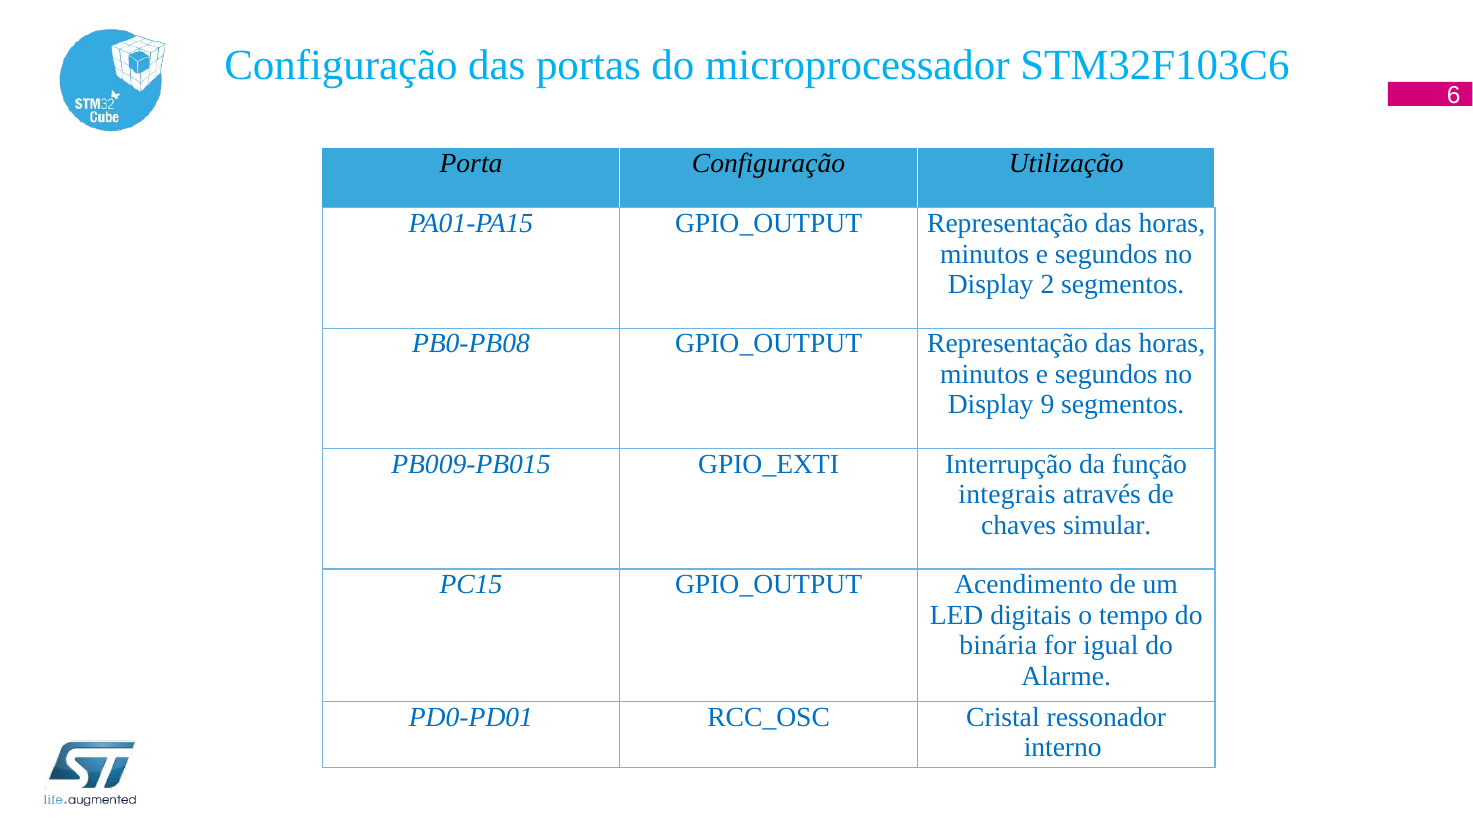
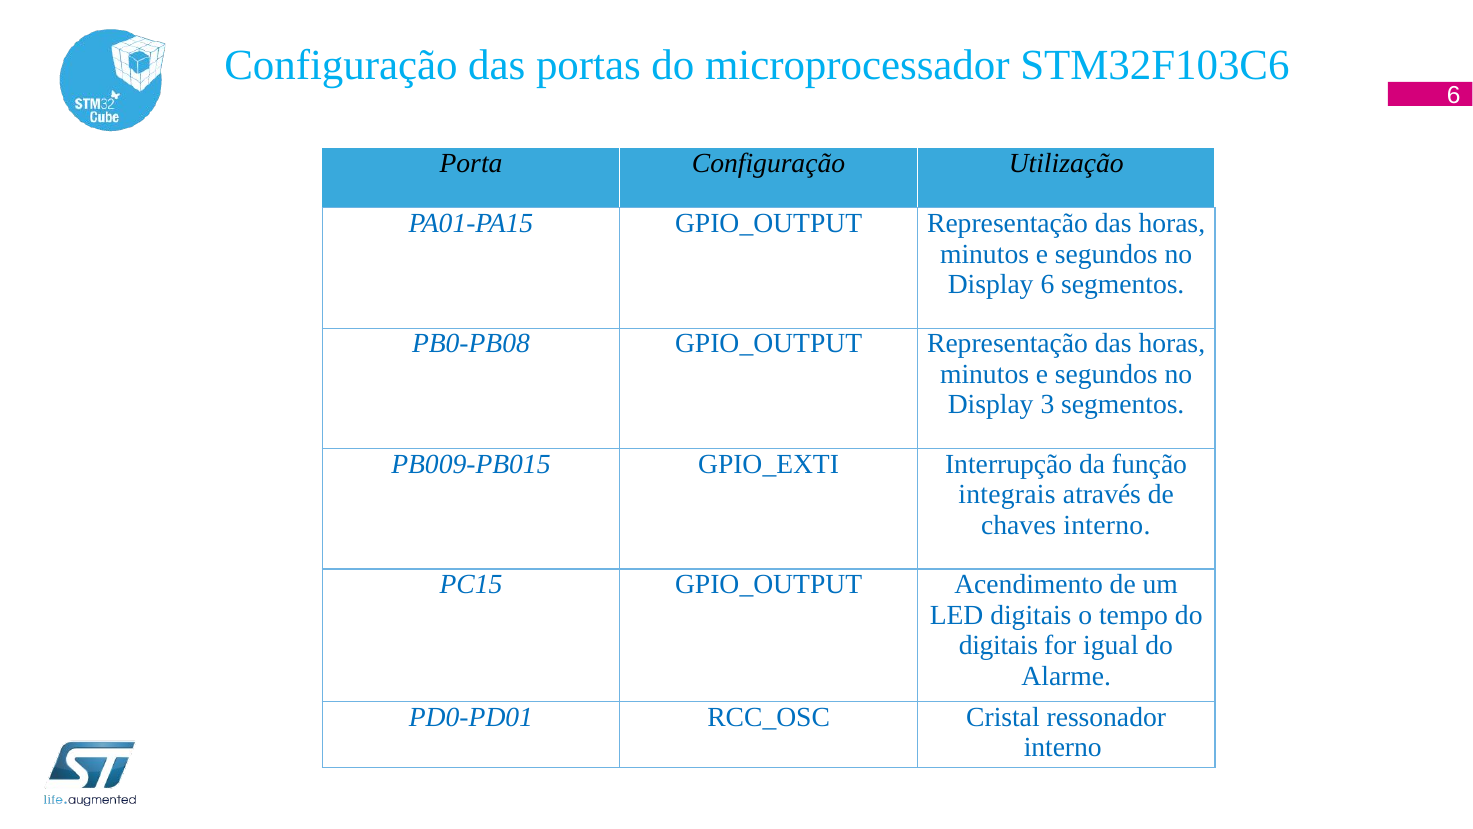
Display 2: 2 -> 6 (1047, 285)
9: 9 -> 3 (1047, 405)
chaves simular: simular -> interno (1107, 525)
binária: binária -> digitais (998, 646)
